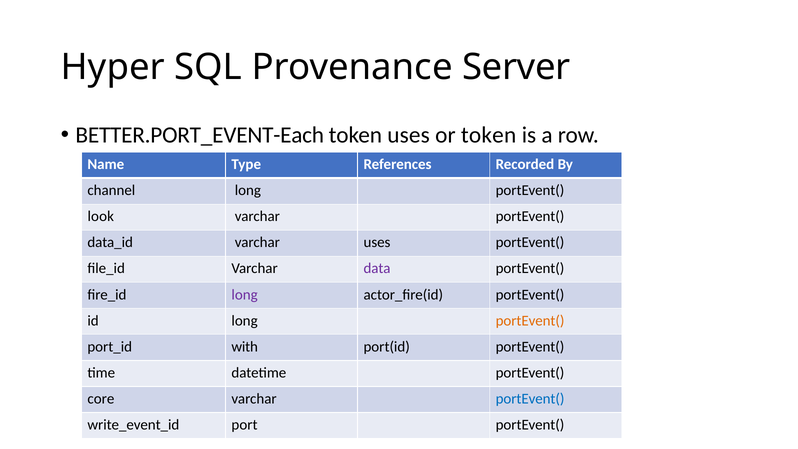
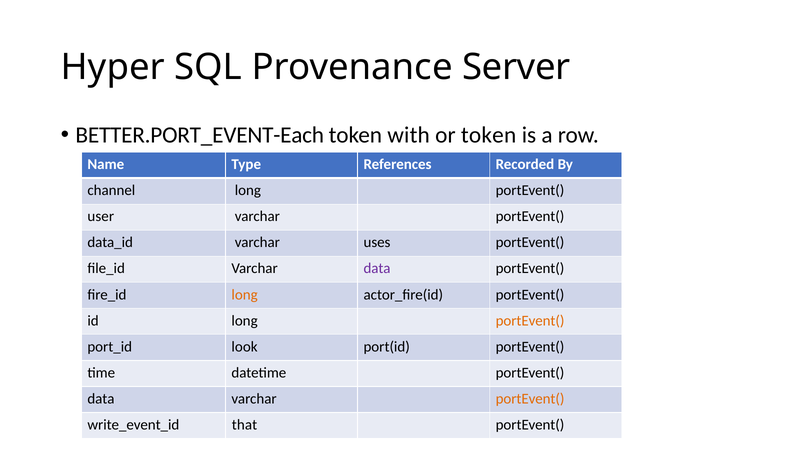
token uses: uses -> with (409, 135)
look: look -> user (101, 216)
long colour: purple -> orange (245, 294)
with: with -> look (245, 347)
core: core -> data (101, 399)
portEvent( colour: blue -> orange (530, 399)
port: port -> that (244, 425)
